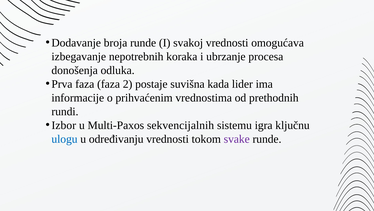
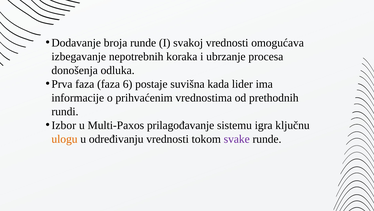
2: 2 -> 6 (128, 84)
sekvencijalnih: sekvencijalnih -> prilagođavanje (181, 125)
ulogu colour: blue -> orange (64, 139)
